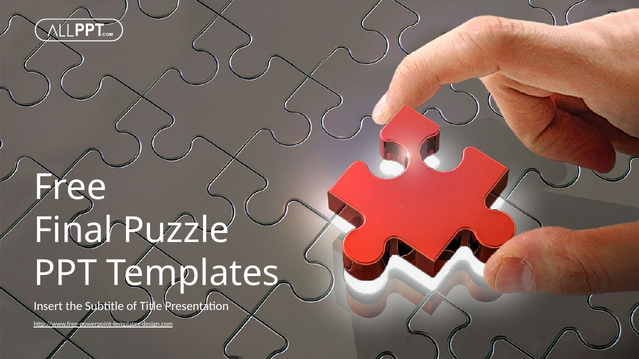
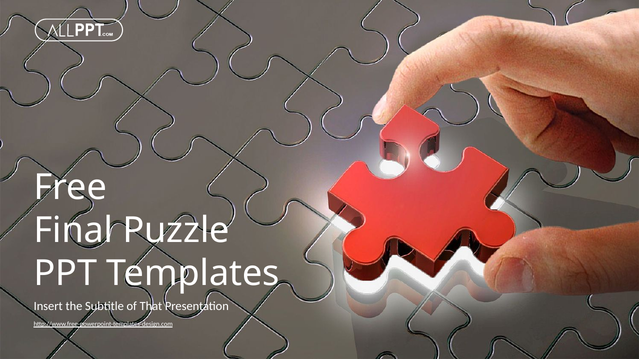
Title: Title -> That (151, 307)
